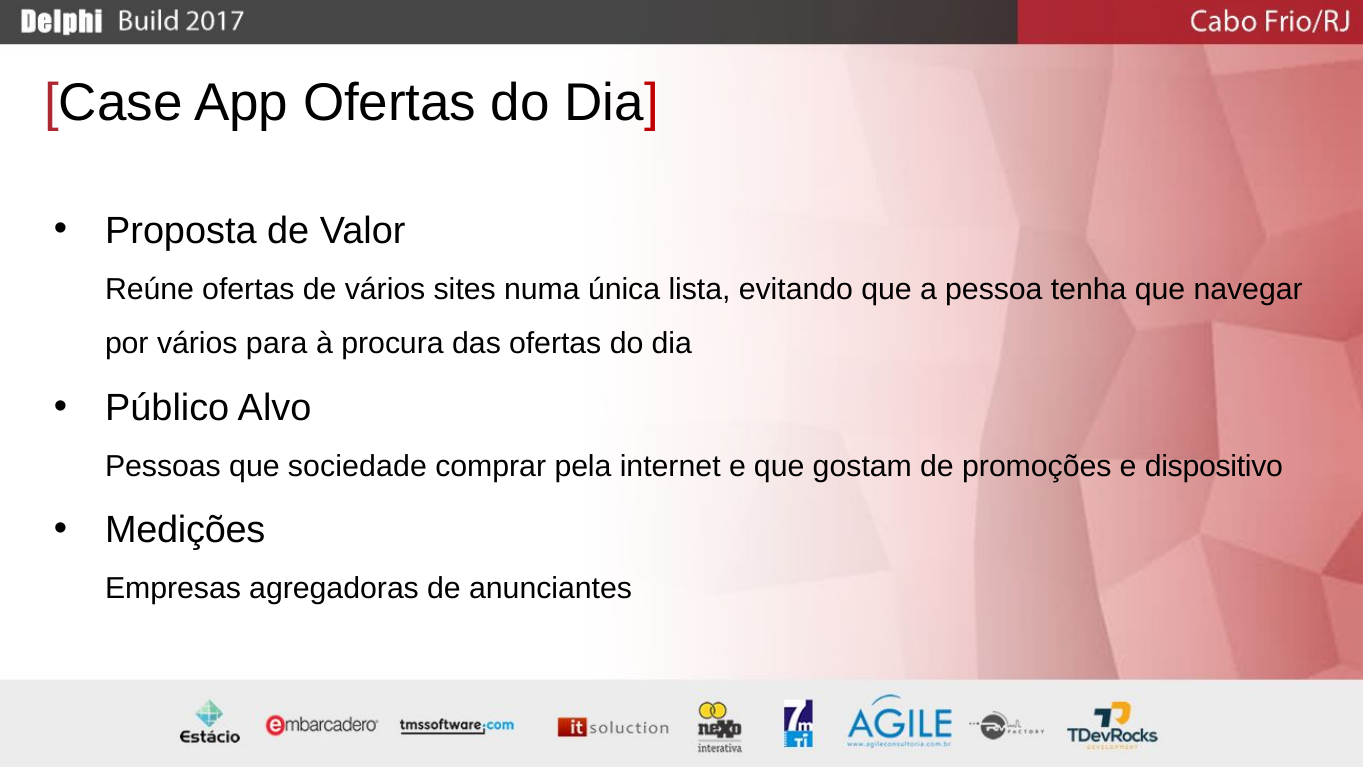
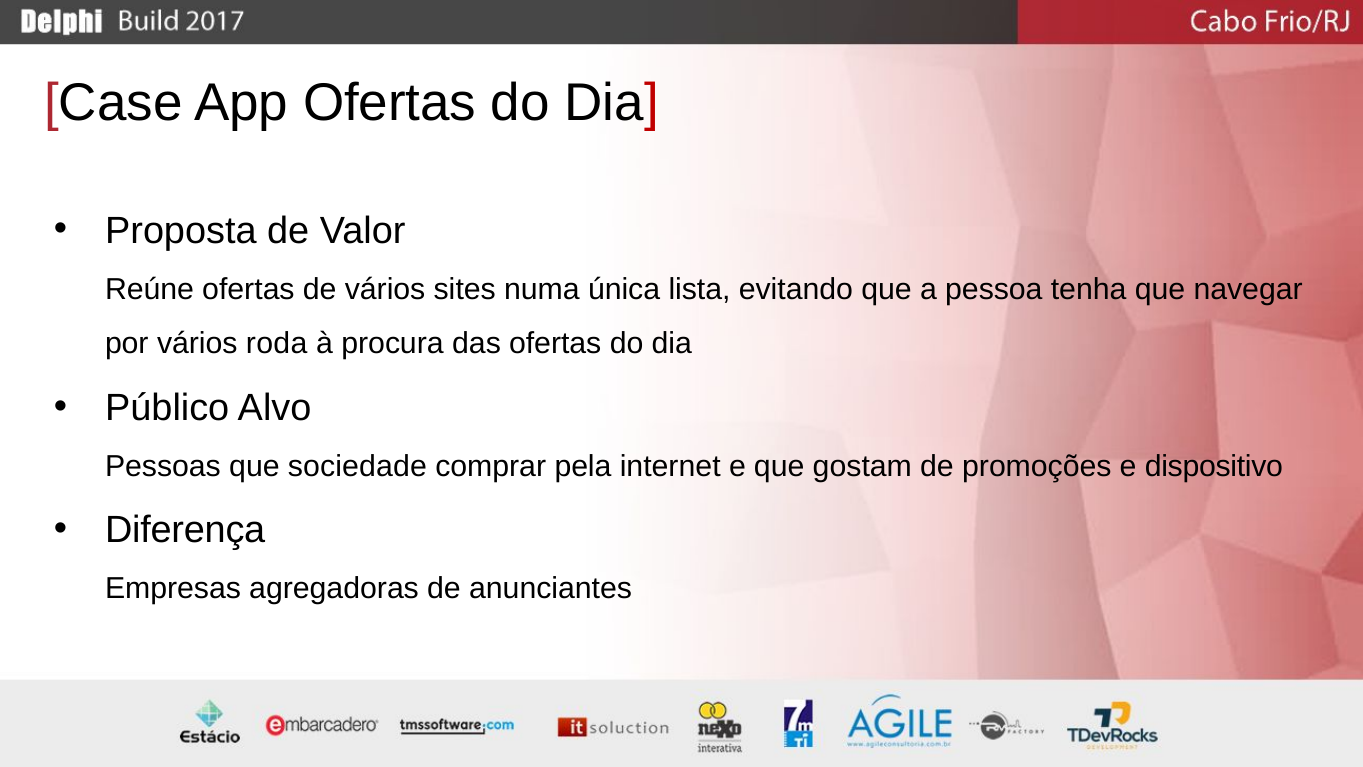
para: para -> roda (277, 343)
Medições: Medições -> Diferença (185, 530)
